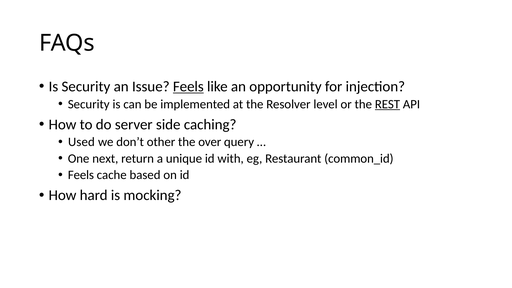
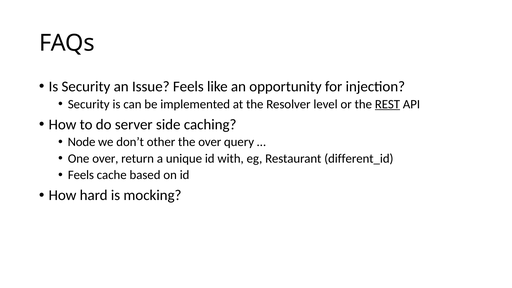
Feels underline: present -> none (188, 87)
Used: Used -> Node (82, 142)
One next: next -> over (105, 159)
common_id: common_id -> different_id (359, 159)
